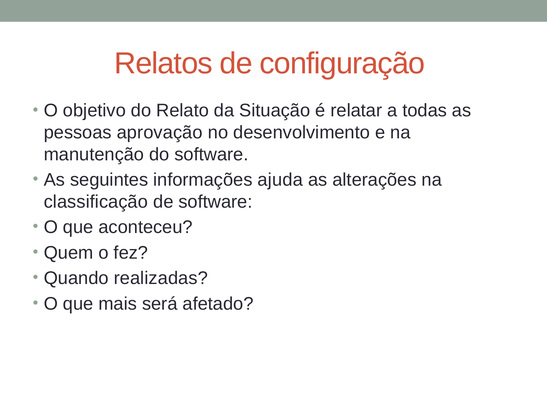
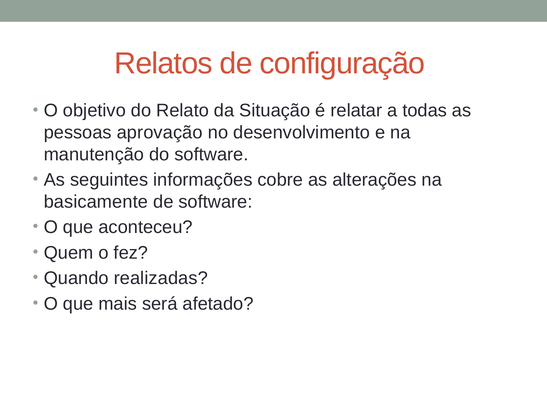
ajuda: ajuda -> cobre (280, 180)
classificação: classificação -> basicamente (96, 202)
